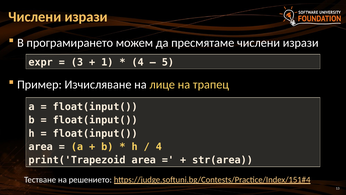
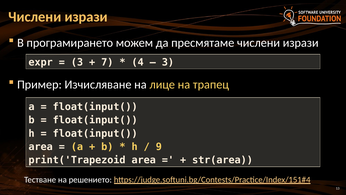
1: 1 -> 7 (107, 62)
5: 5 -> 3 (168, 62)
4: 4 -> 9 (159, 147)
